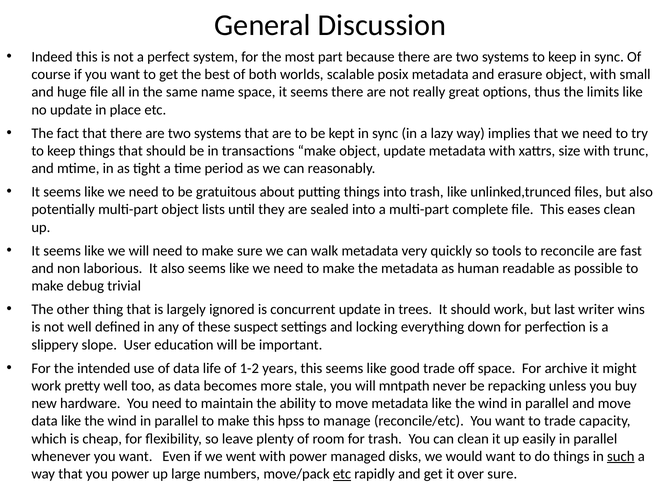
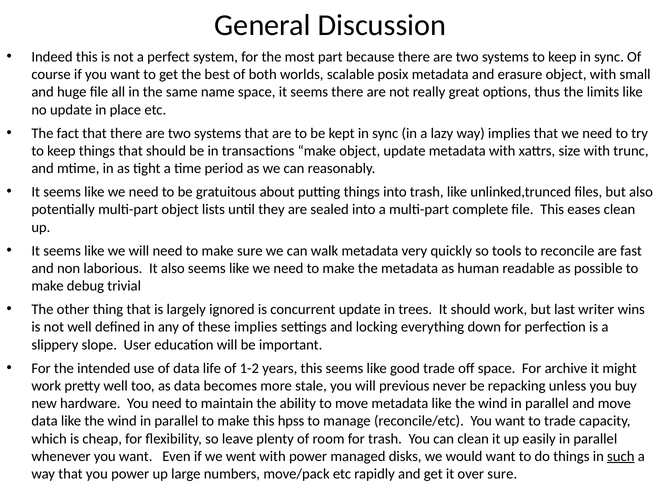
these suspect: suspect -> implies (256, 327)
mntpath: mntpath -> previous (404, 386)
etc underline: present -> none (342, 474)
